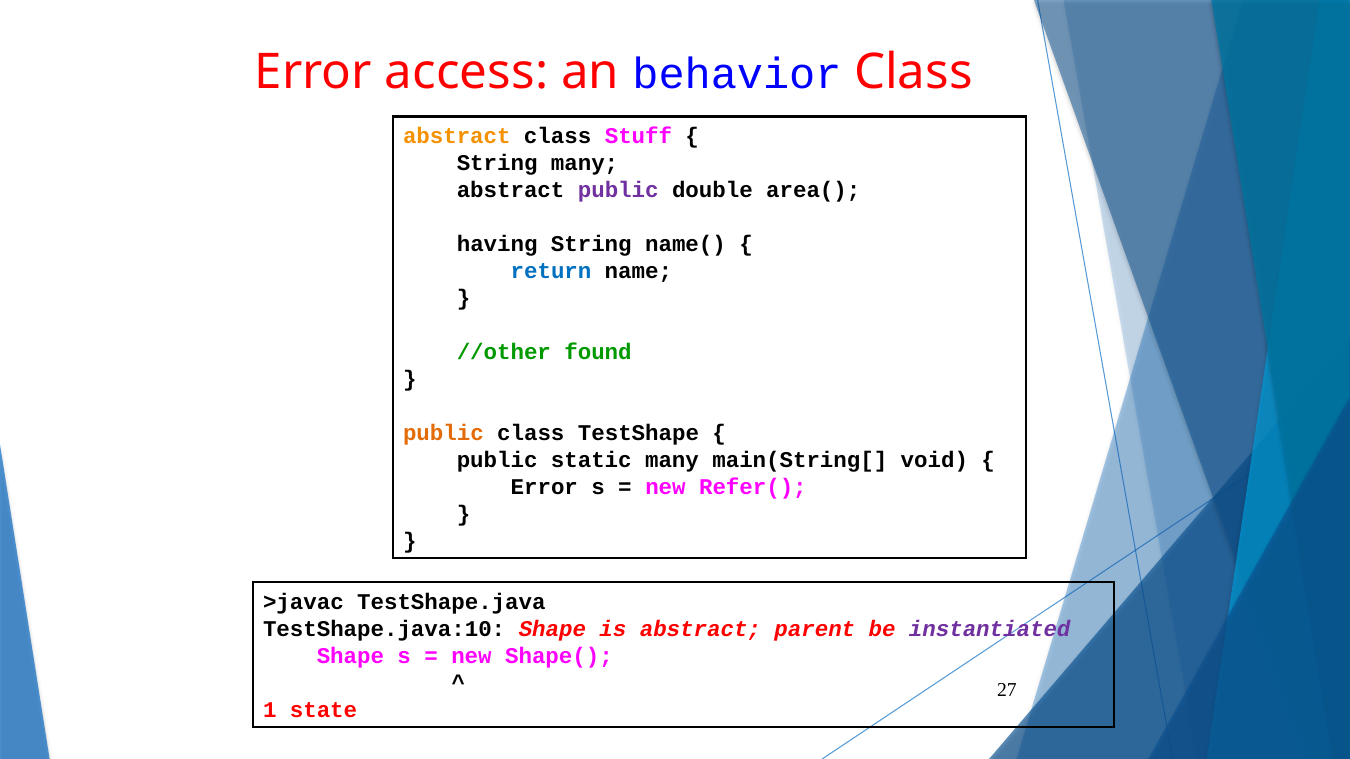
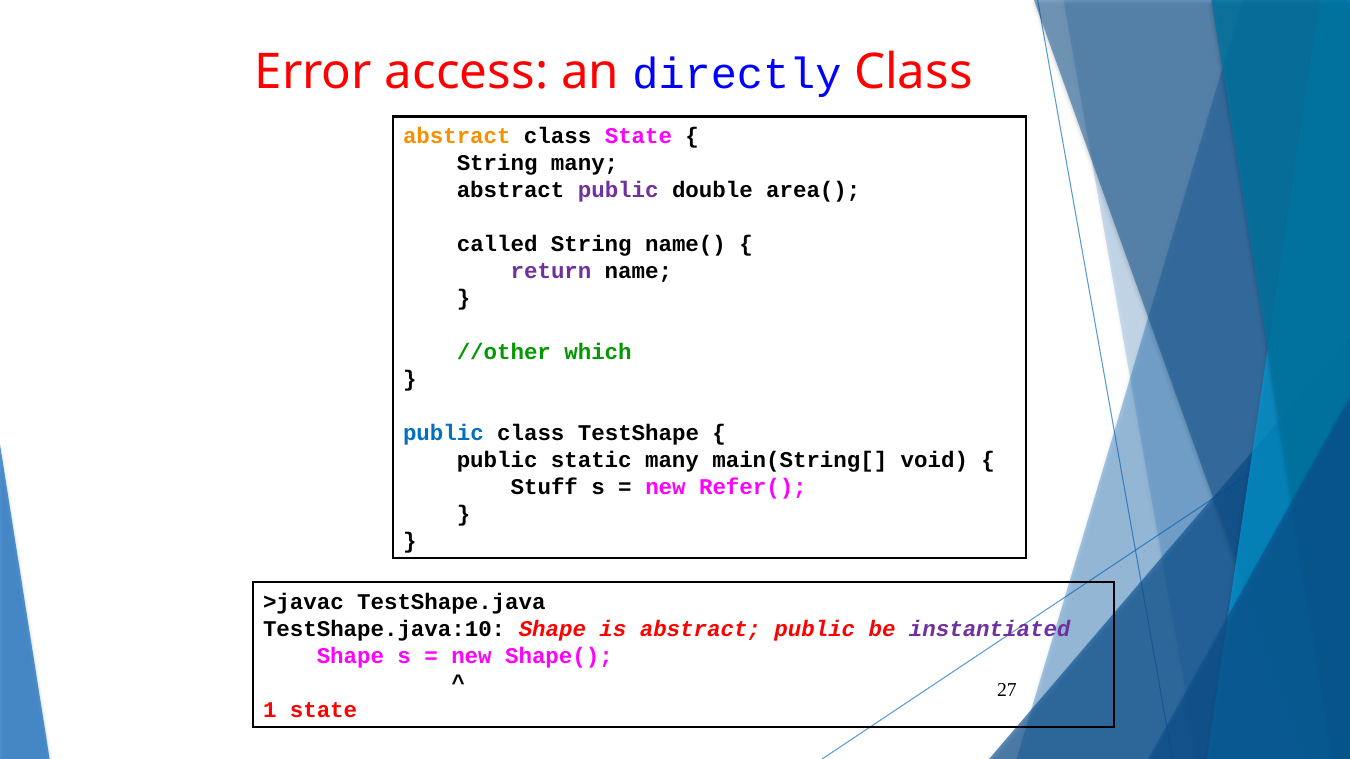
behavior: behavior -> directly (737, 74)
class Stuff: Stuff -> State (638, 137)
having: having -> called (497, 245)
return colour: blue -> purple (551, 271)
found: found -> which (598, 352)
public colour: orange -> blue (443, 433)
Error: Error -> Stuff (544, 487)
is abstract parent: parent -> public (815, 629)
